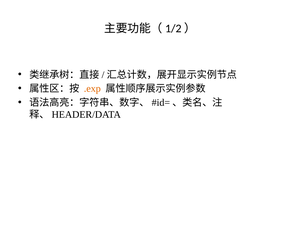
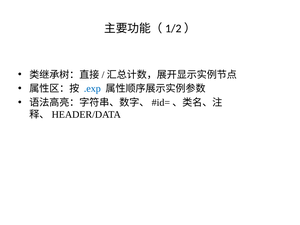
.exp colour: orange -> blue (92, 89)
